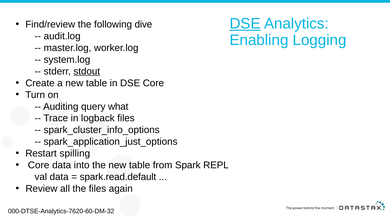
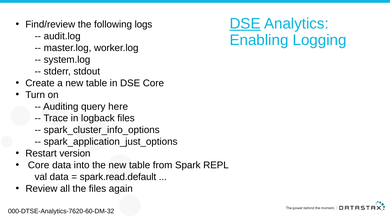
dive: dive -> logs (143, 24)
stdout underline: present -> none (87, 71)
what: what -> here (118, 106)
spilling: spilling -> version (75, 153)
